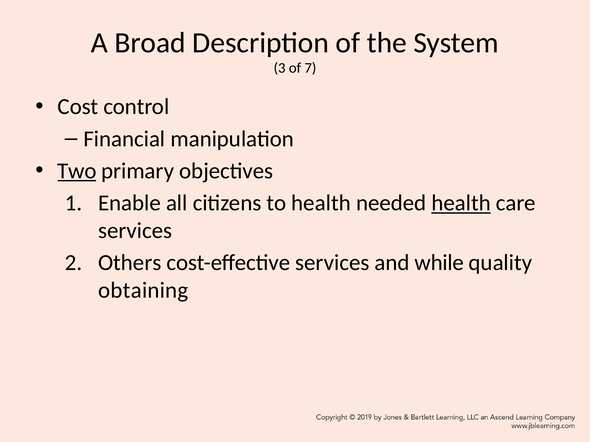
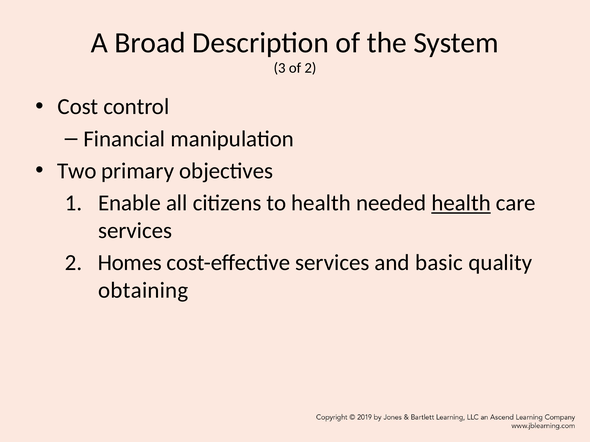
of 7: 7 -> 2 (310, 68)
Two underline: present -> none (77, 171)
Others: Others -> Homes (130, 263)
while: while -> basic (439, 263)
